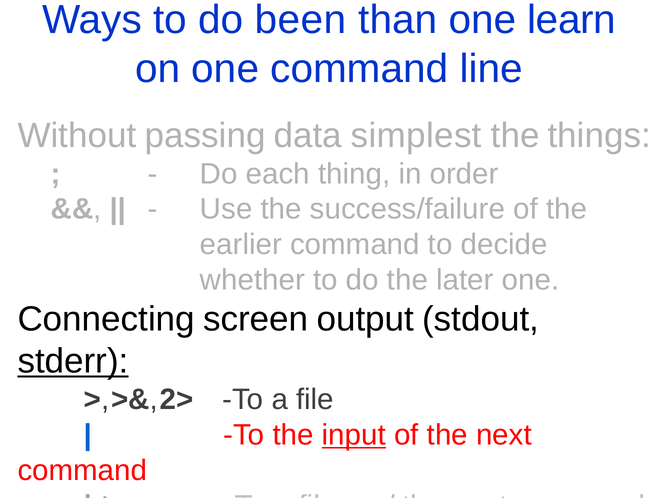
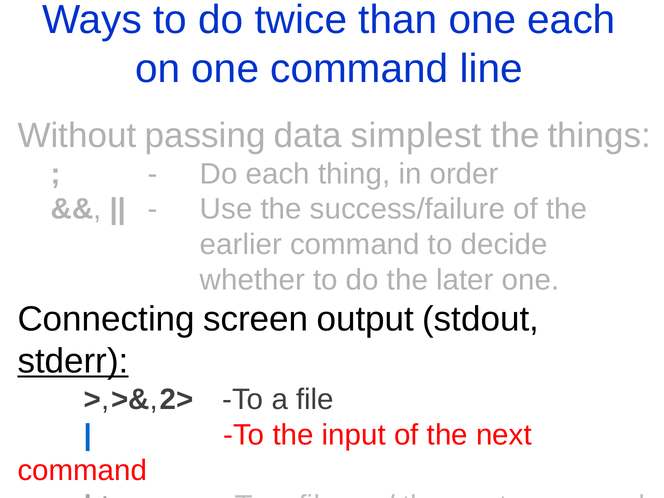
been: been -> twice (301, 20)
one learn: learn -> each (571, 20)
input underline: present -> none (354, 435)
